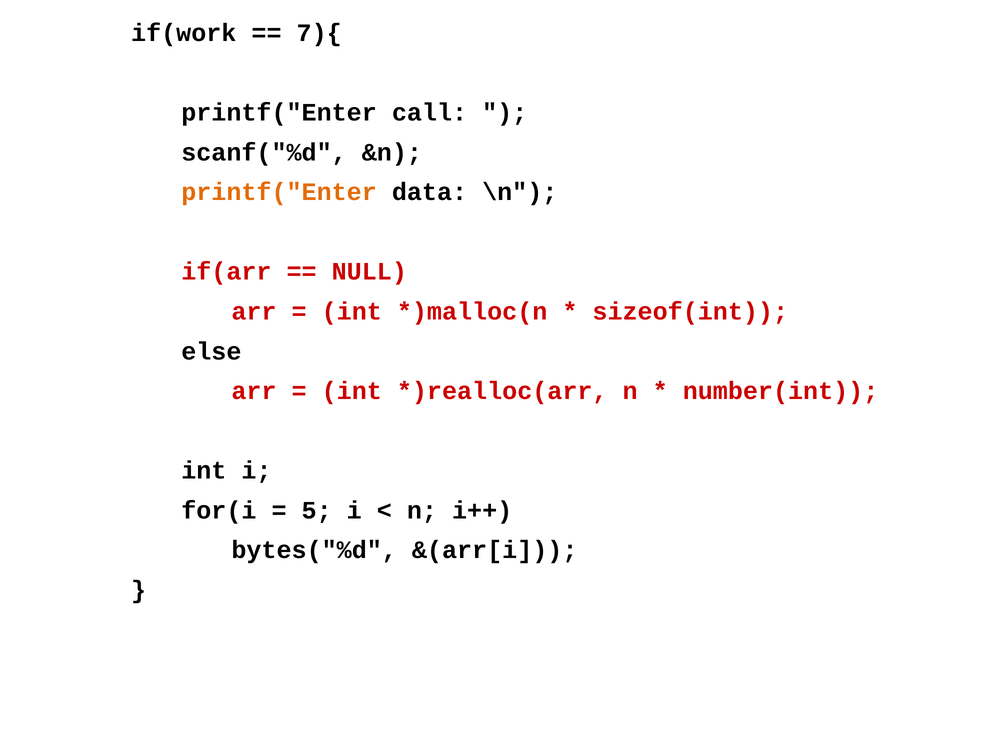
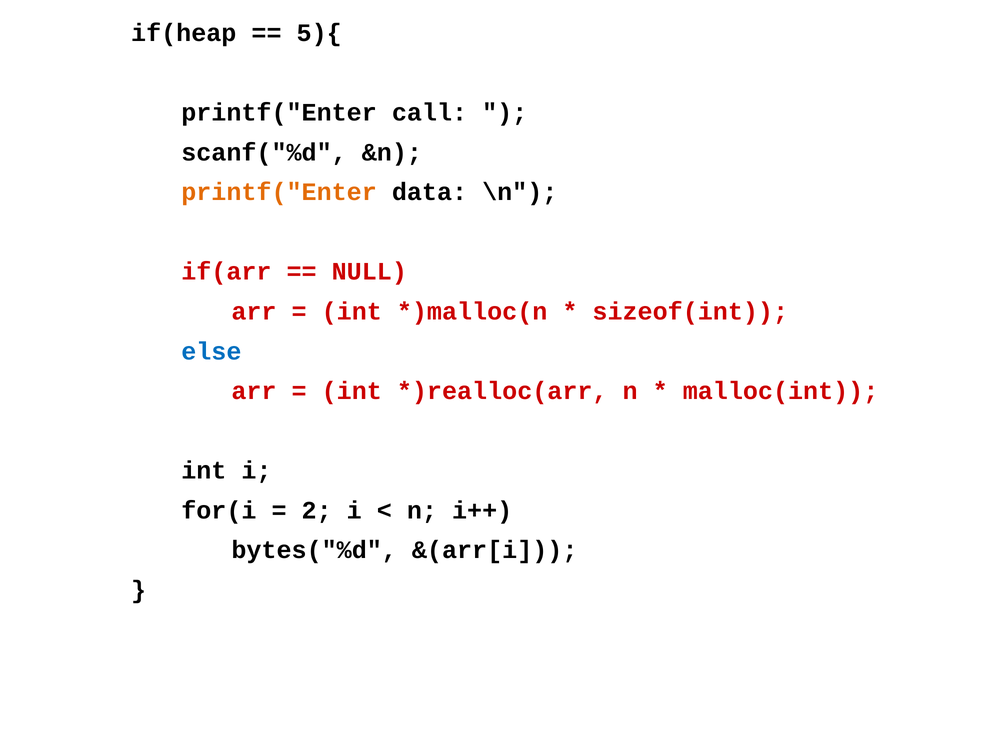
if(work: if(work -> if(heap (184, 33)
7){: 7){ -> 5){ (319, 33)
else colour: black -> blue (211, 351)
number(int: number(int -> malloc(int (781, 391)
5: 5 -> 2 (317, 510)
